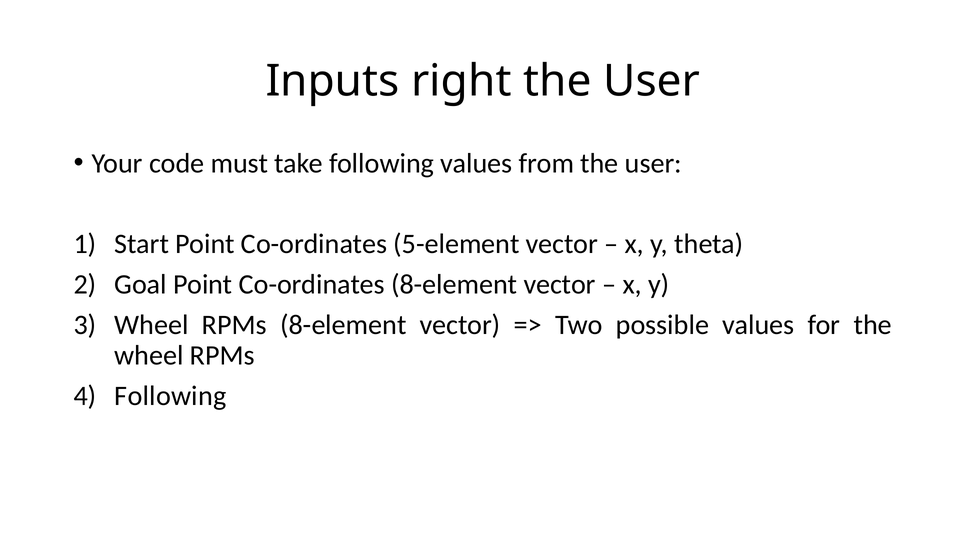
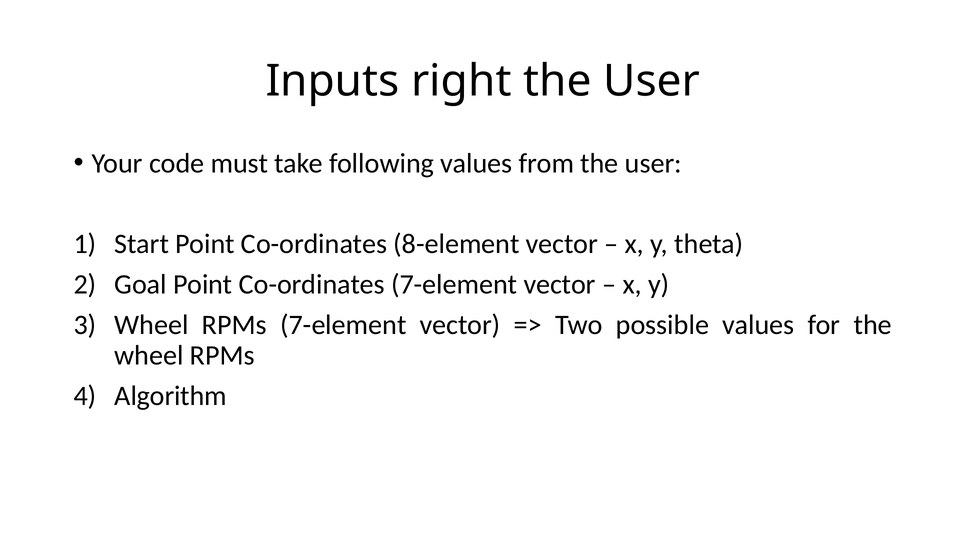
5-element: 5-element -> 8-element (456, 244)
Co-ordinates 8-element: 8-element -> 7-element (454, 285)
RPMs 8-element: 8-element -> 7-element (343, 325)
Following: Following -> Algorithm (171, 396)
